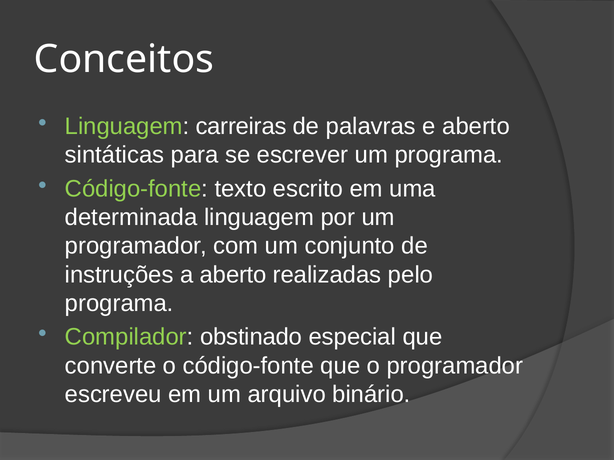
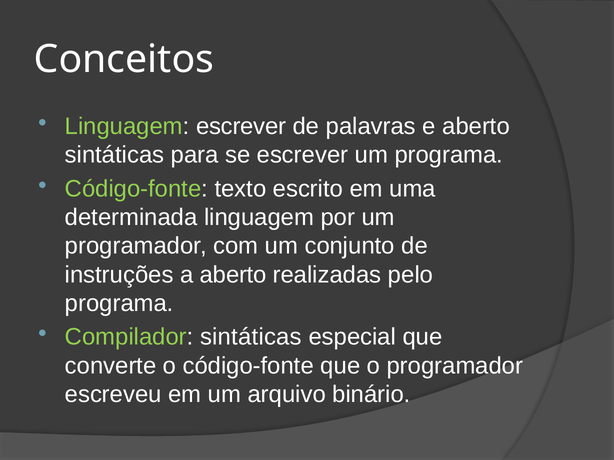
Linguagem carreiras: carreiras -> escrever (241, 126)
Compilador obstinado: obstinado -> sintáticas (251, 337)
